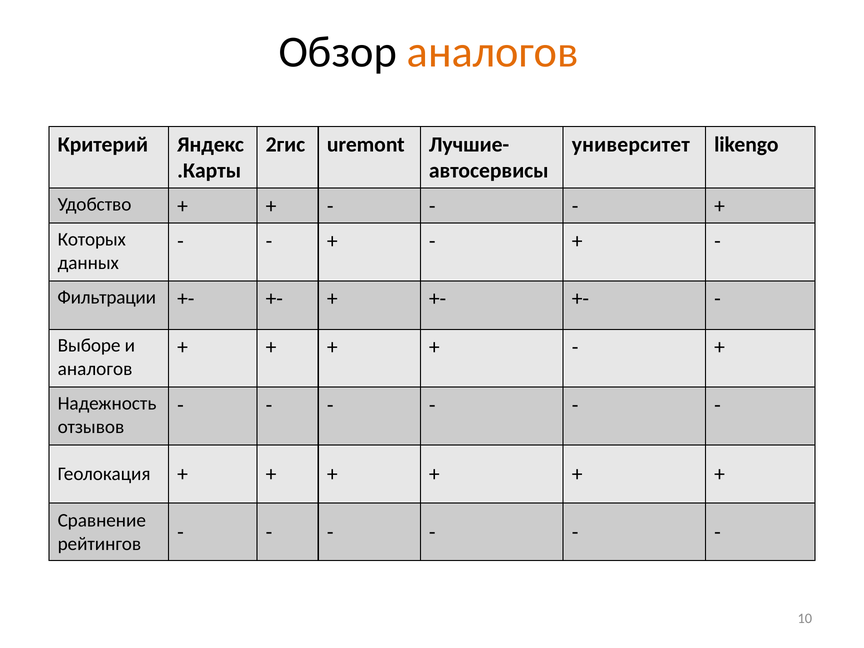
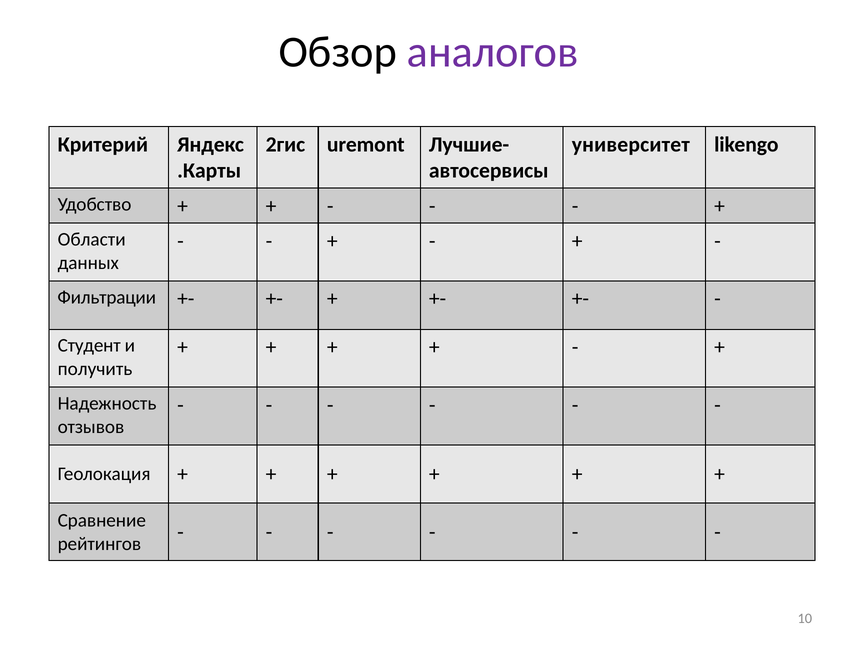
аналогов colour: orange -> purple (493, 52)
Которых: Которых -> Области (92, 239)
Выборе: Выборе -> Студент (89, 346)
аналогов: аналогов -> получить (95, 369)
